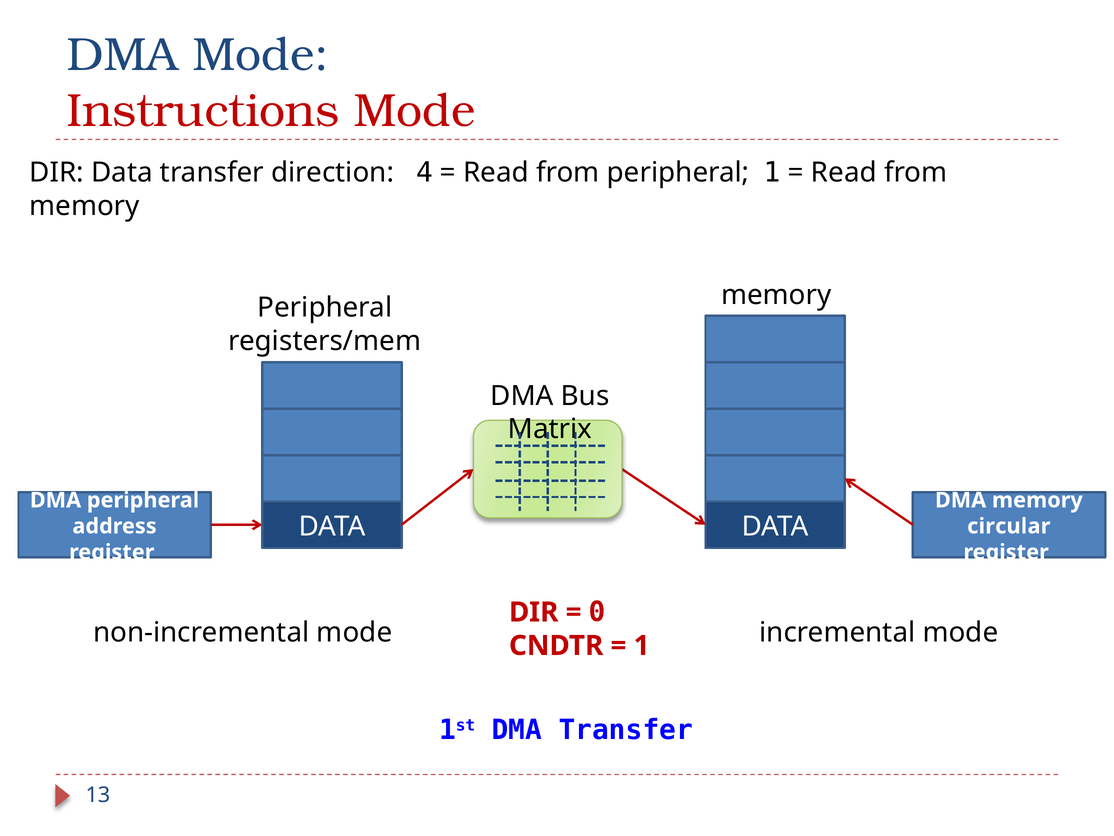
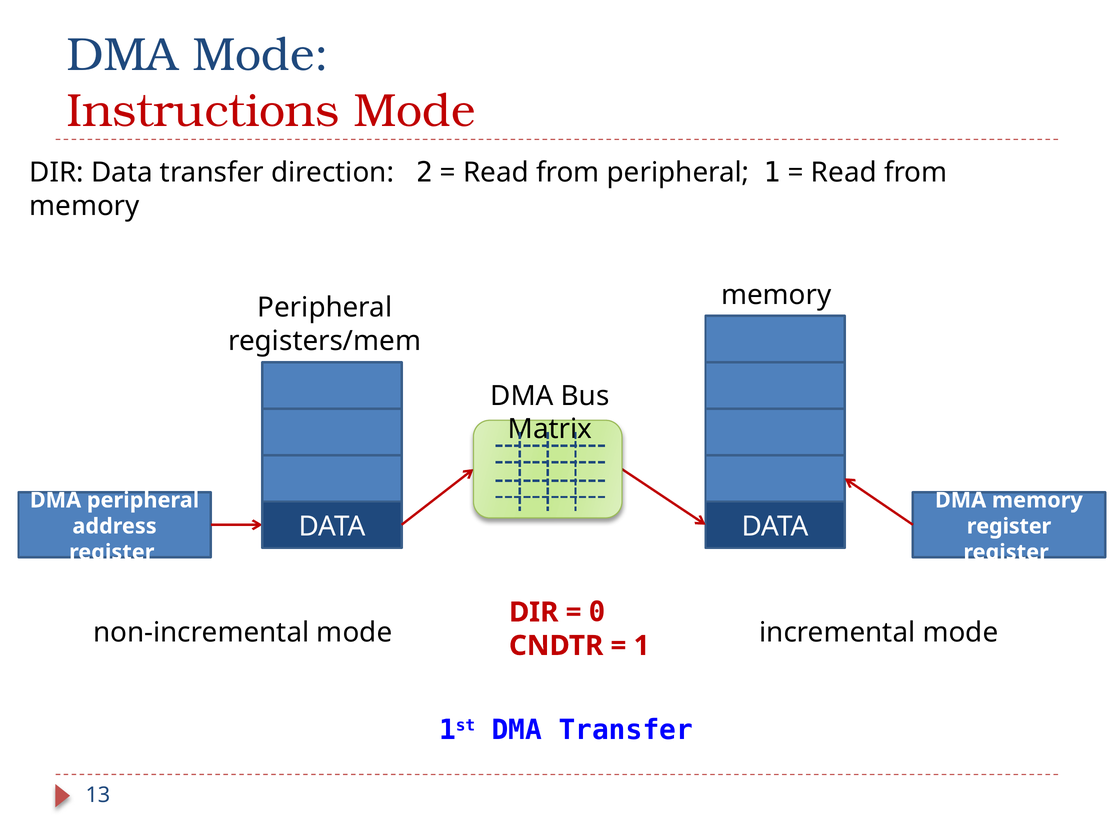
4: 4 -> 2 (424, 173)
circular: circular -> register (1009, 526)
